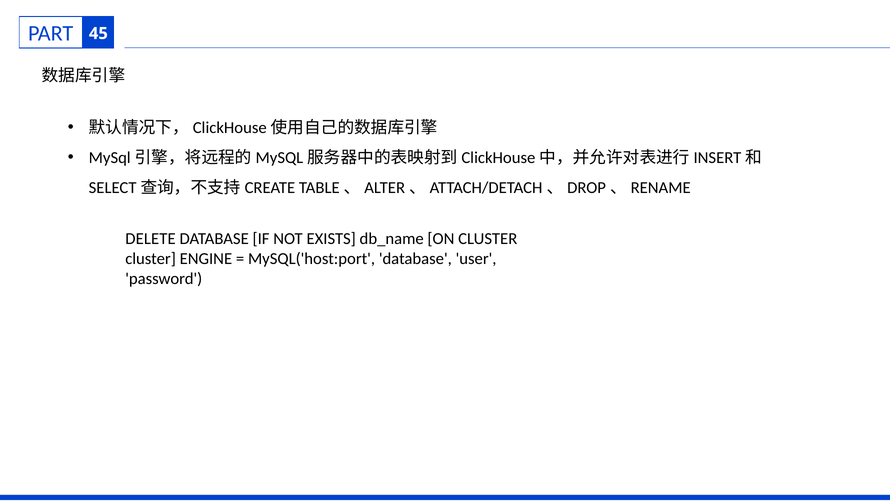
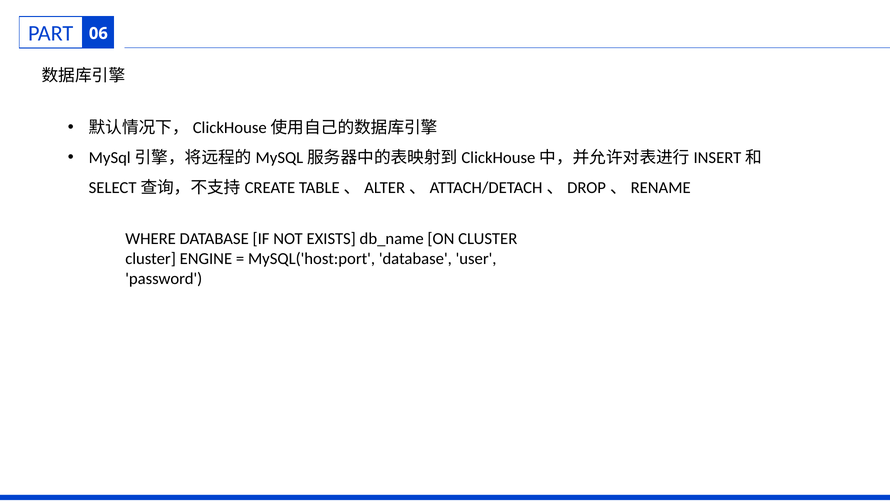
45: 45 -> 06 (98, 33)
DELETE: DELETE -> WHERE (151, 239)
